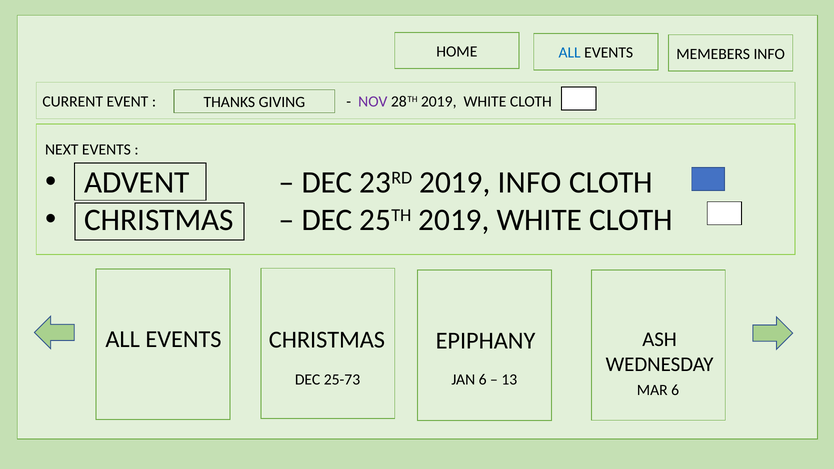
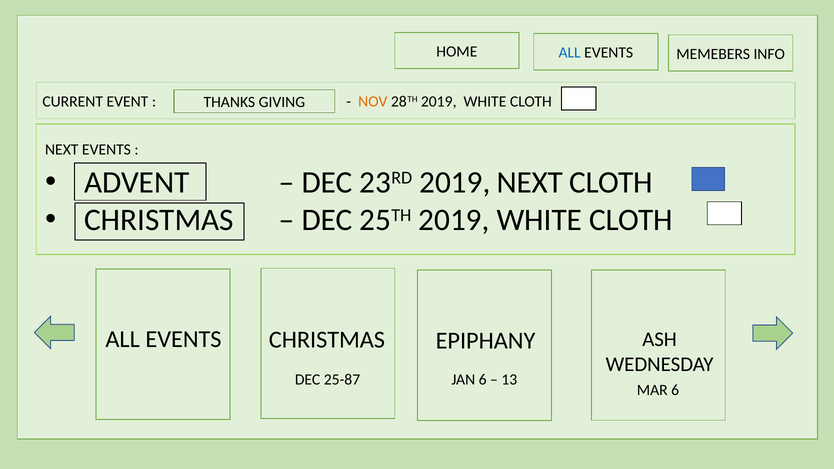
NOV colour: purple -> orange (373, 102)
2019 INFO: INFO -> NEXT (530, 183)
25-73: 25-73 -> 25-87 (342, 380)
